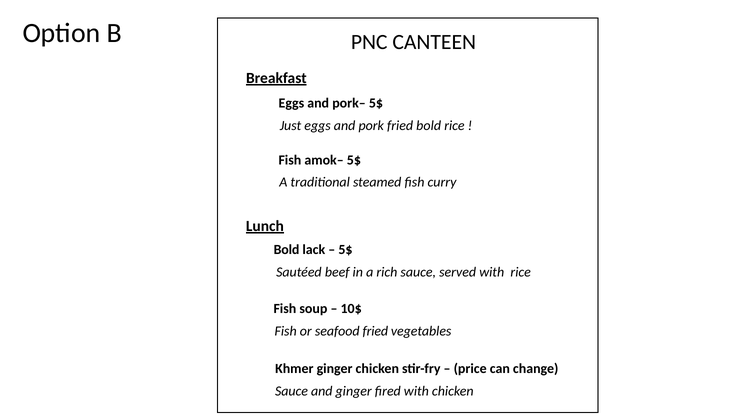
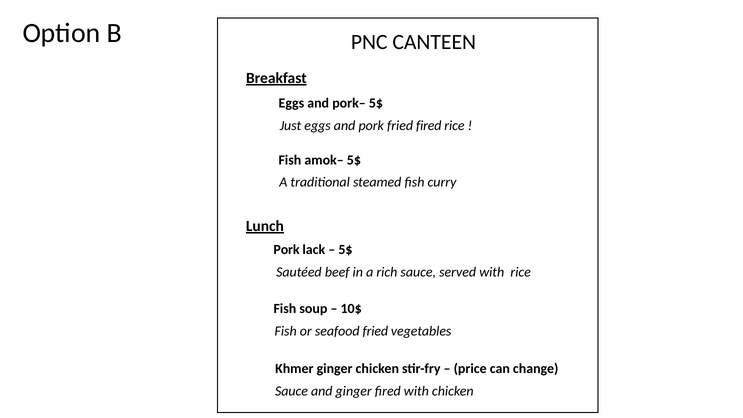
fried bold: bold -> fired (429, 125)
Bold: Bold -> Pork (287, 249)
